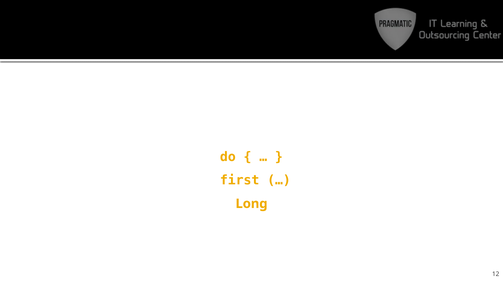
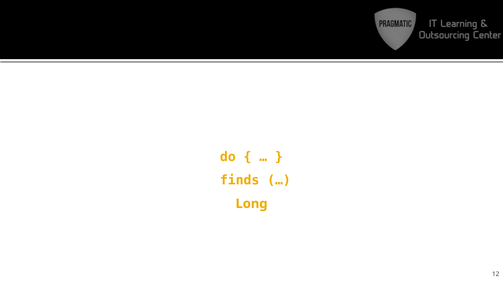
first: first -> finds (240, 180)
